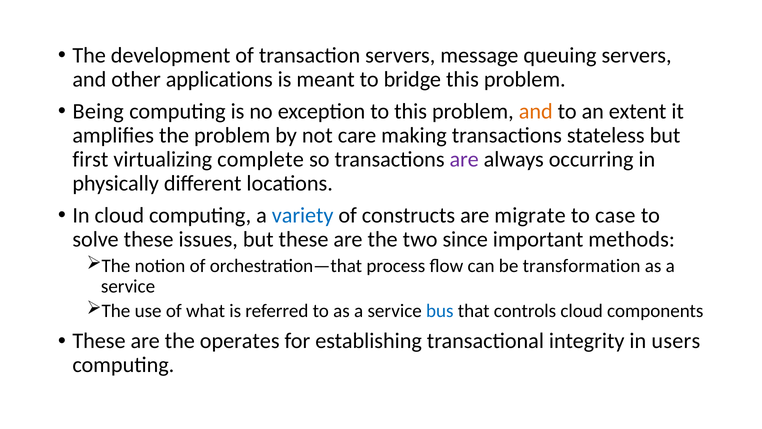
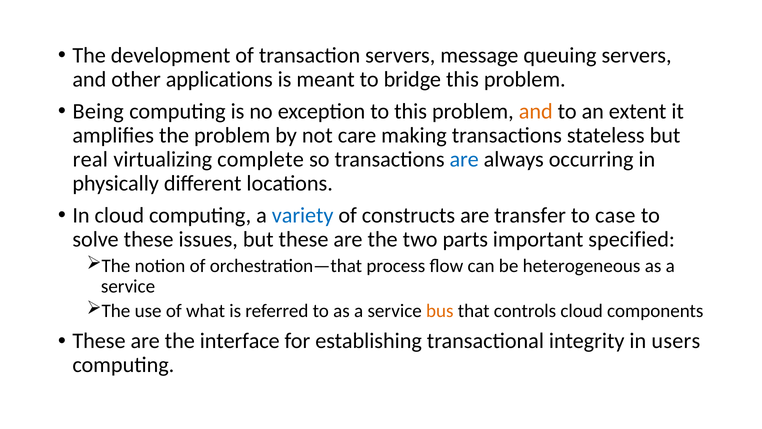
first: first -> real (90, 159)
are colour: purple -> blue (464, 159)
migrate: migrate -> transfer (530, 215)
since: since -> parts (465, 239)
methods: methods -> specified (632, 239)
transformation: transformation -> heterogeneous (582, 266)
bus colour: blue -> orange (440, 311)
operates: operates -> interface (240, 341)
